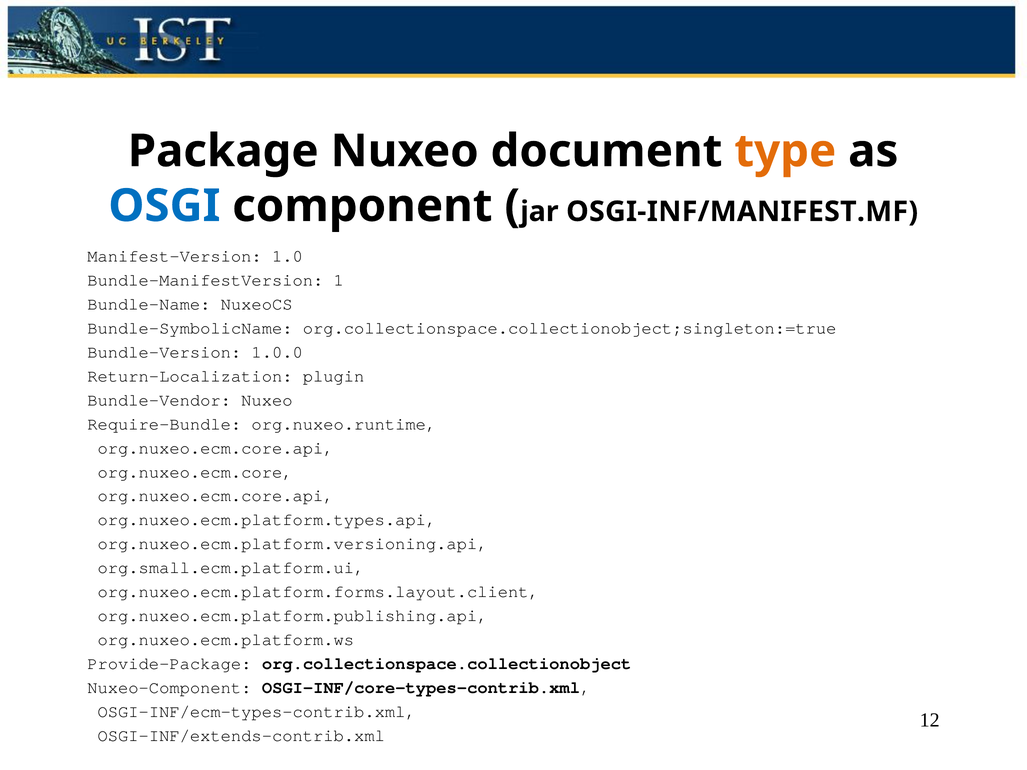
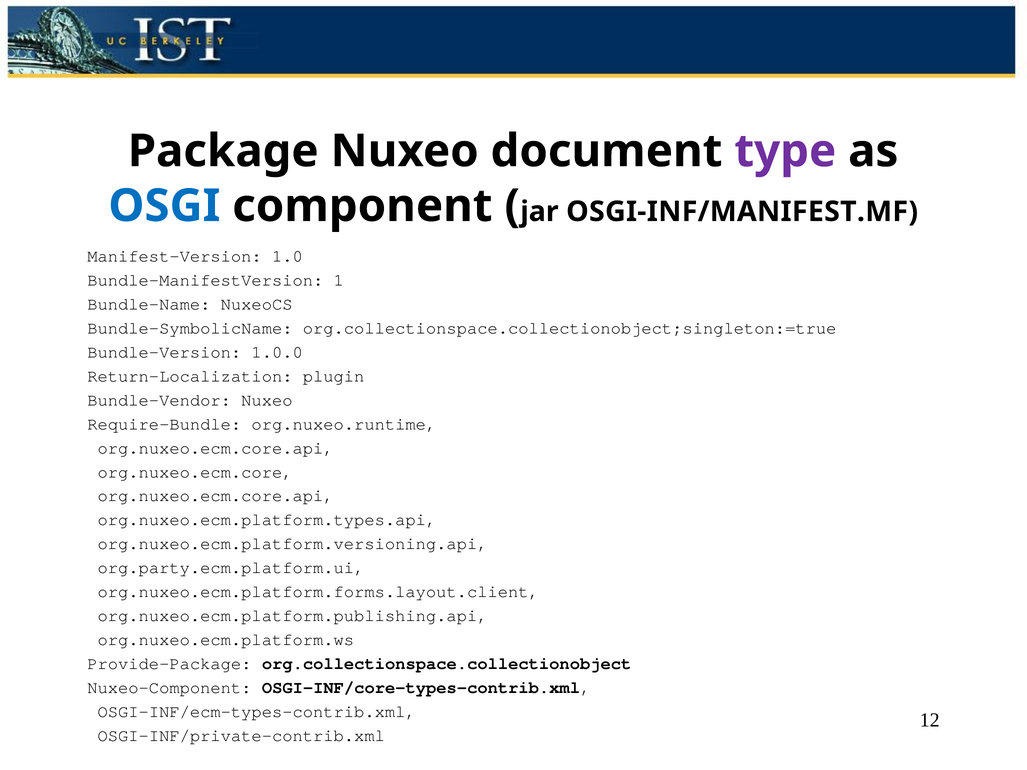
type colour: orange -> purple (785, 151)
org.small.ecm.platform.ui: org.small.ecm.platform.ui -> org.party.ecm.platform.ui (231, 568)
OSGI-INF/extends-contrib.xml: OSGI-INF/extends-contrib.xml -> OSGI-INF/private-contrib.xml (241, 736)
